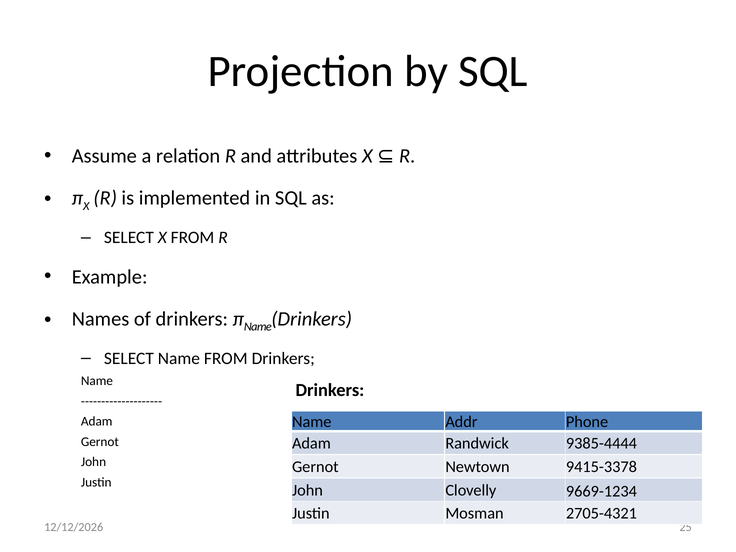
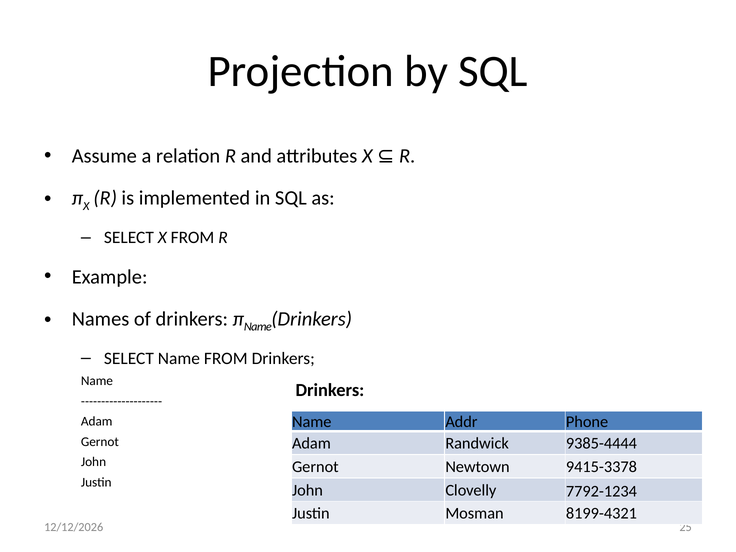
9669-1234: 9669-1234 -> 7792-1234 (601, 491)
2705-4321: 2705-4321 -> 8199-4321 (601, 513)
